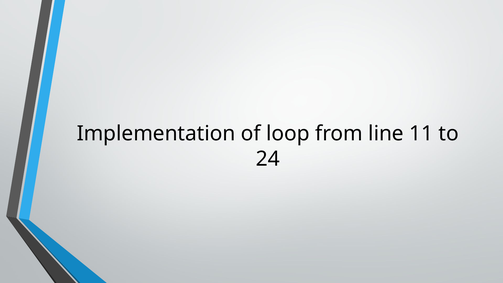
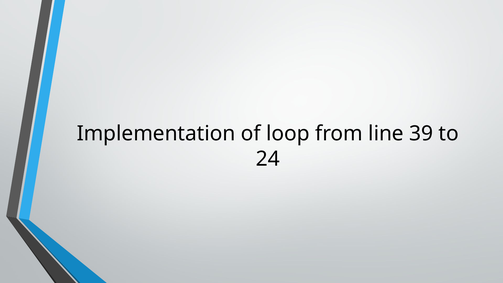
11: 11 -> 39 (421, 134)
